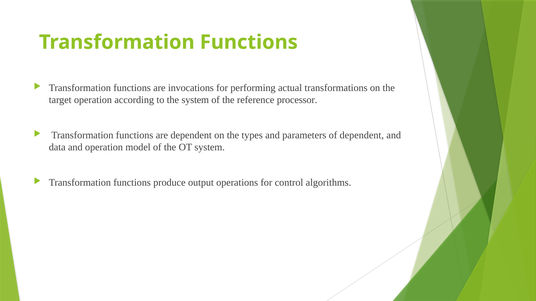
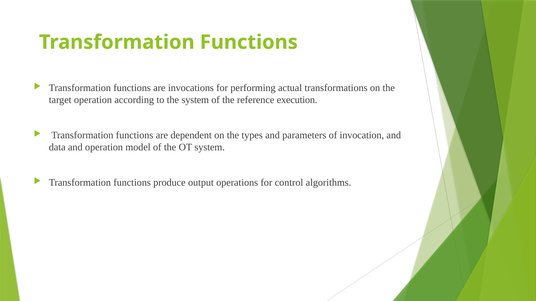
processor: processor -> execution (297, 100)
of dependent: dependent -> invocation (362, 135)
